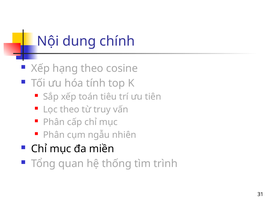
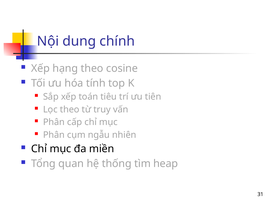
trình: trình -> heap (166, 164)
